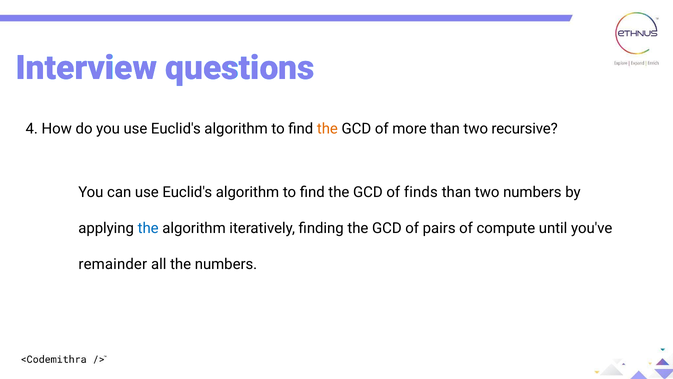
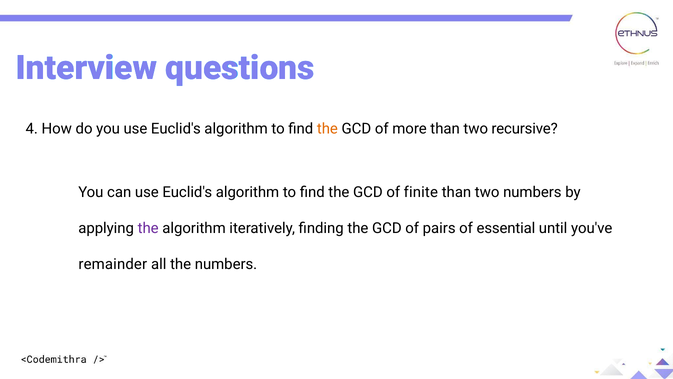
finds: finds -> finite (421, 192)
the colour: blue -> purple (148, 228)
compute: compute -> essential (506, 228)
